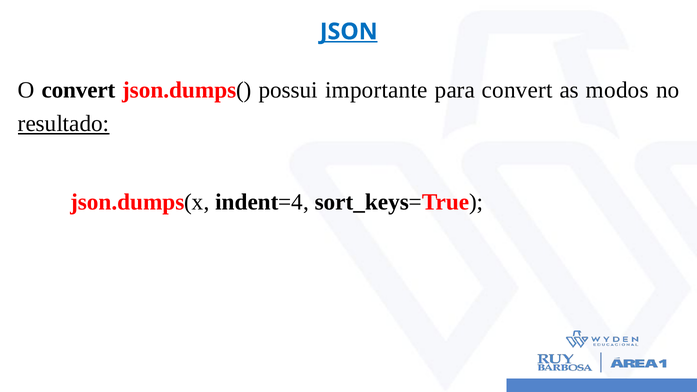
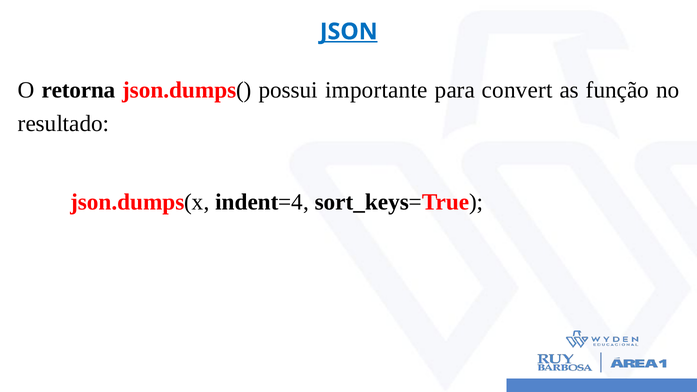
O convert: convert -> retorna (78, 90)
modos: modos -> função (618, 90)
resultado underline: present -> none (64, 124)
